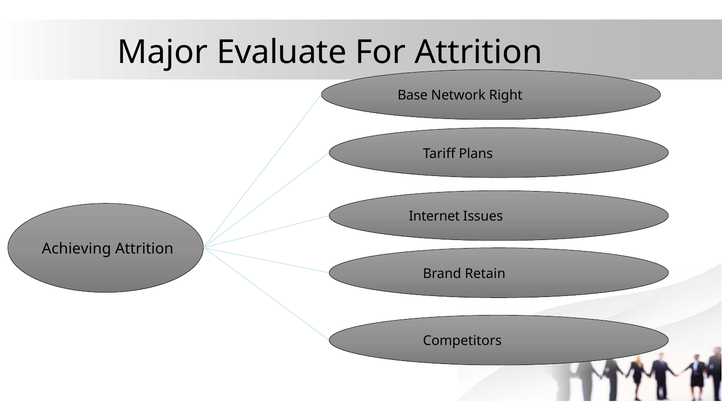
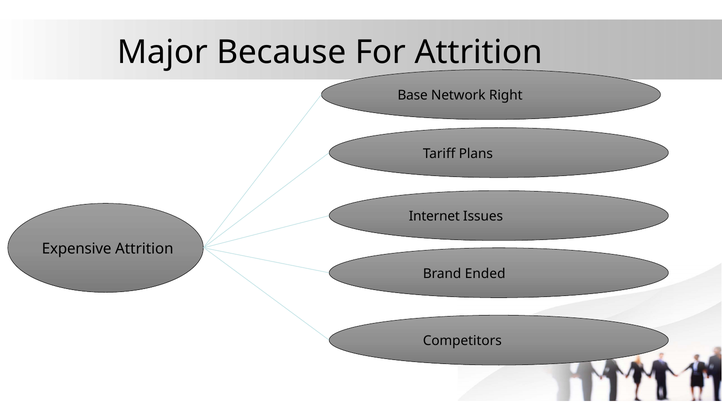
Evaluate: Evaluate -> Because (282, 52)
Achieving: Achieving -> Expensive (77, 249)
Retain: Retain -> Ended (485, 274)
